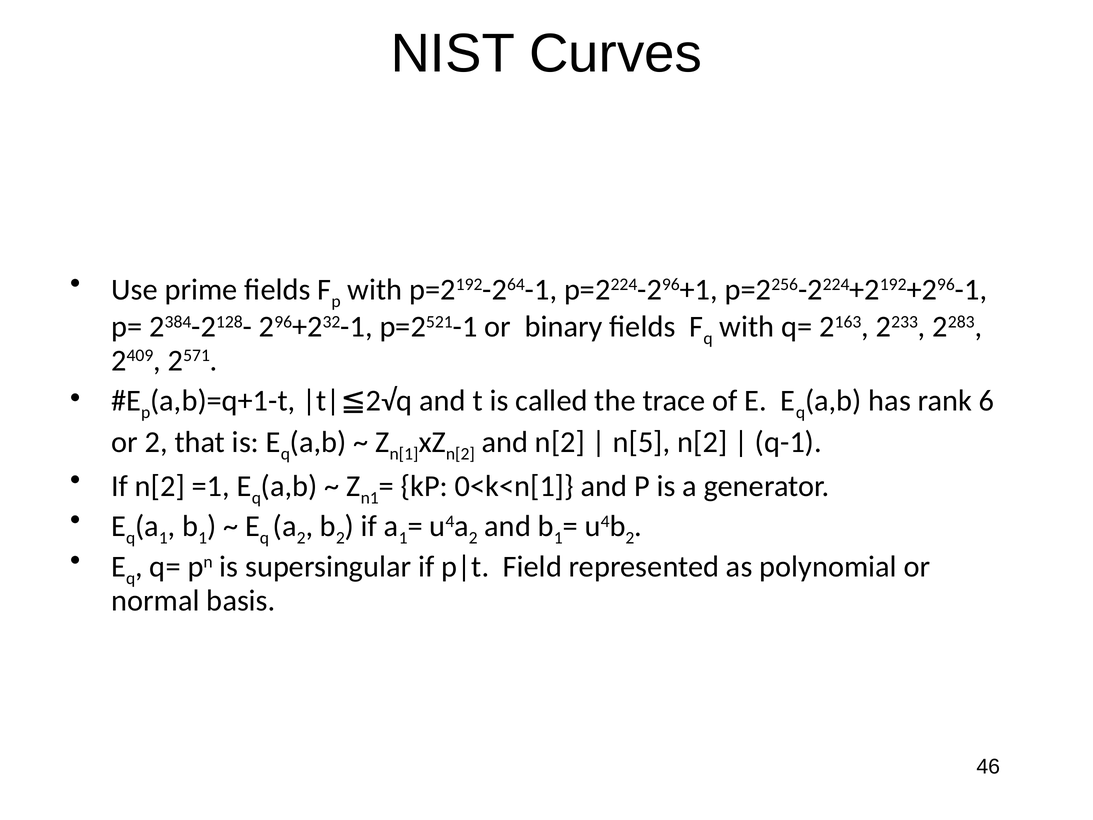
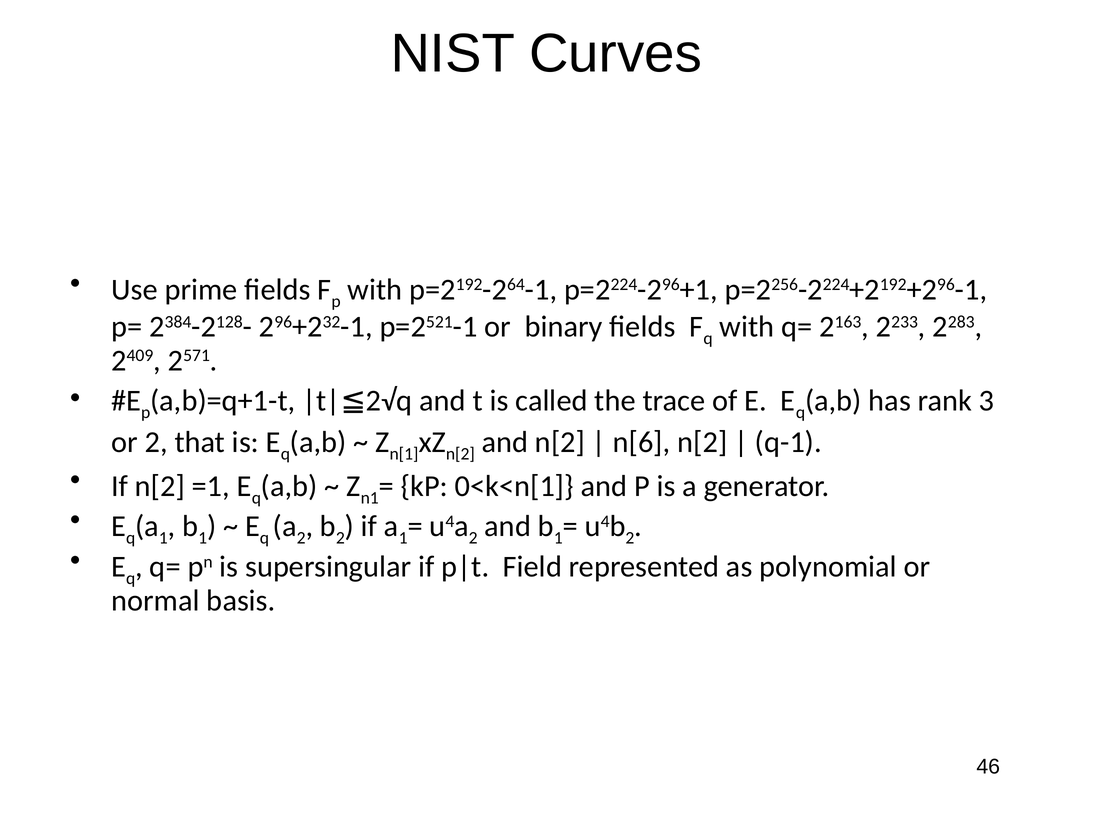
6: 6 -> 3 (987, 400)
n[5: n[5 -> n[6 (642, 442)
